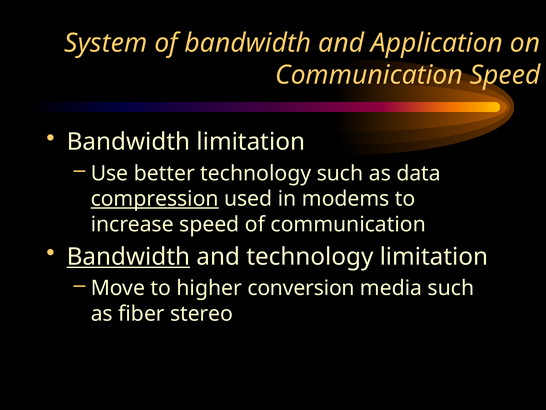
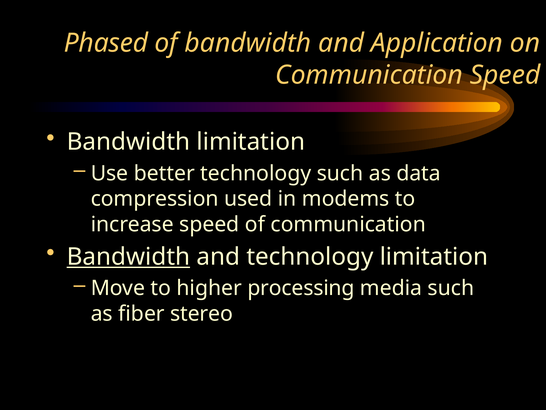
System: System -> Phased (106, 43)
compression underline: present -> none (155, 199)
conversion: conversion -> processing (301, 288)
